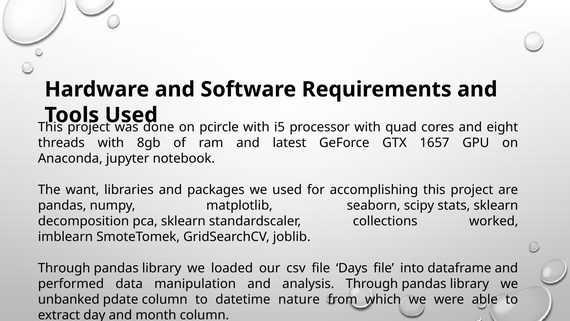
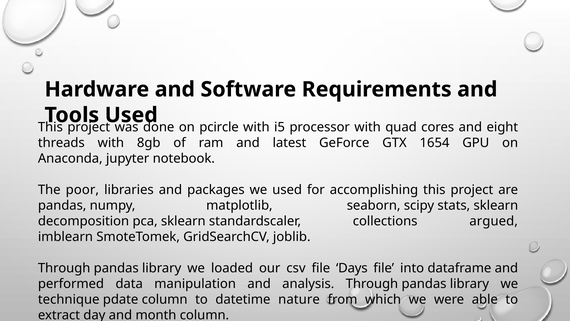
1657: 1657 -> 1654 (435, 143)
want: want -> poor (82, 190)
worked: worked -> argued (494, 221)
unbanked: unbanked -> technique (69, 299)
